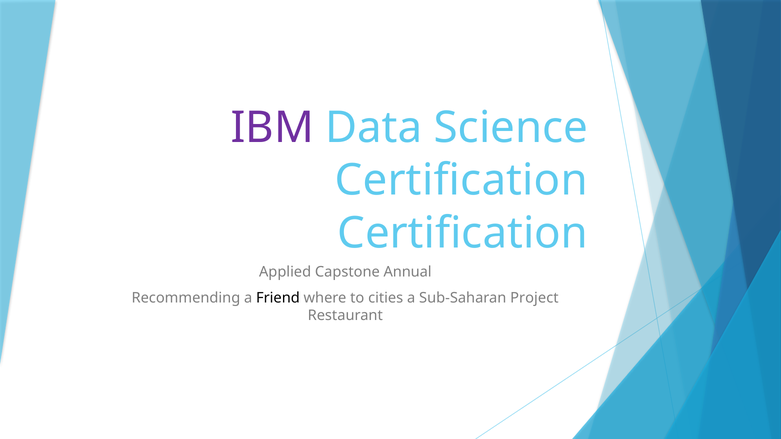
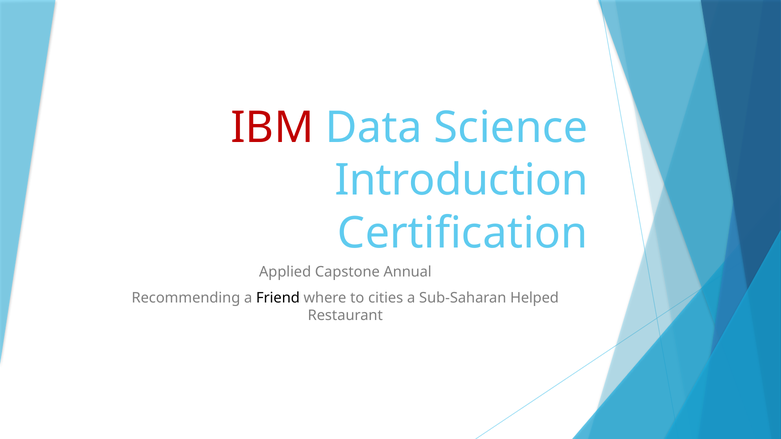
IBM colour: purple -> red (272, 128)
Certification: Certification -> Introduction (462, 181)
Project: Project -> Helped (534, 298)
